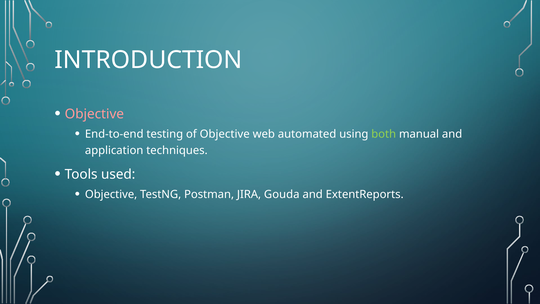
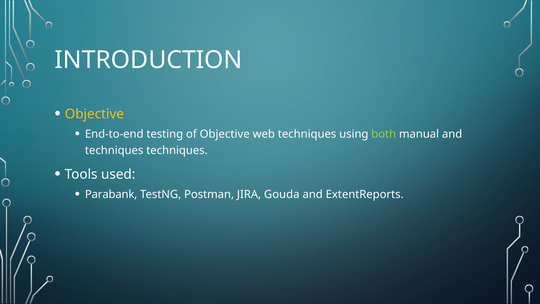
Objective colour: pink -> yellow (94, 114)
web automated: automated -> techniques (307, 134)
application: application -> techniques (114, 150)
Objective: Objective -> Parabank (111, 194)
